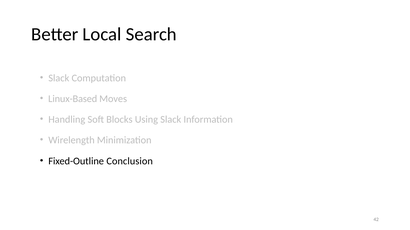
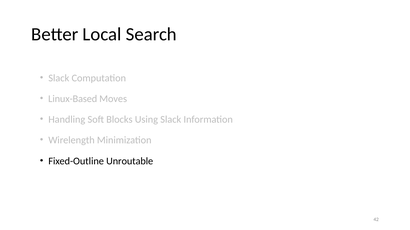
Conclusion: Conclusion -> Unroutable (130, 161)
